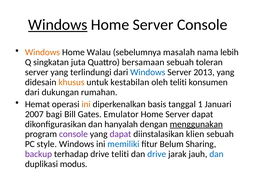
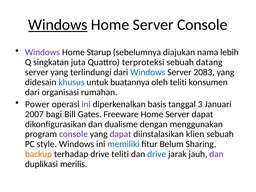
Windows colour: orange -> purple (42, 52)
Walau: Walau -> Starup (99, 52)
masalah: masalah -> diajukan (179, 52)
bersamaan: bersamaan -> terproteksi (143, 62)
toleran: toleran -> datang (209, 62)
2013: 2013 -> 2083 (204, 72)
khusus colour: orange -> blue (71, 82)
kestabilan: kestabilan -> buatannya (130, 82)
dukungan: dukungan -> organisasi (60, 92)
Hemat: Hemat -> Power (37, 104)
ini colour: orange -> purple (86, 104)
1: 1 -> 3 (200, 104)
Emulator: Emulator -> Freeware (121, 114)
hanyalah: hanyalah -> dualisme (121, 124)
menggunakan underline: present -> none (196, 124)
backup colour: purple -> orange (38, 154)
dan colour: blue -> purple (216, 154)
modus: modus -> merilis (74, 164)
